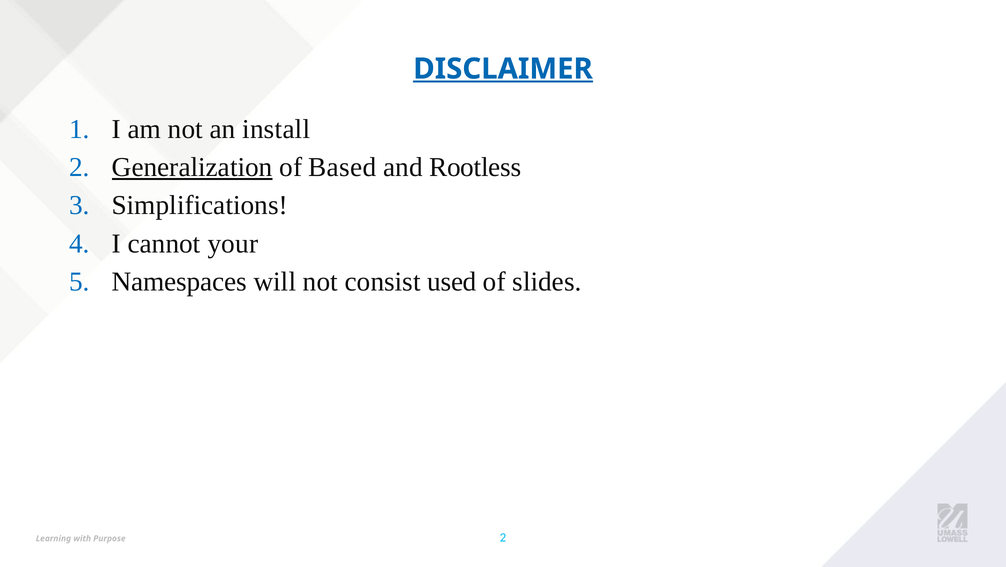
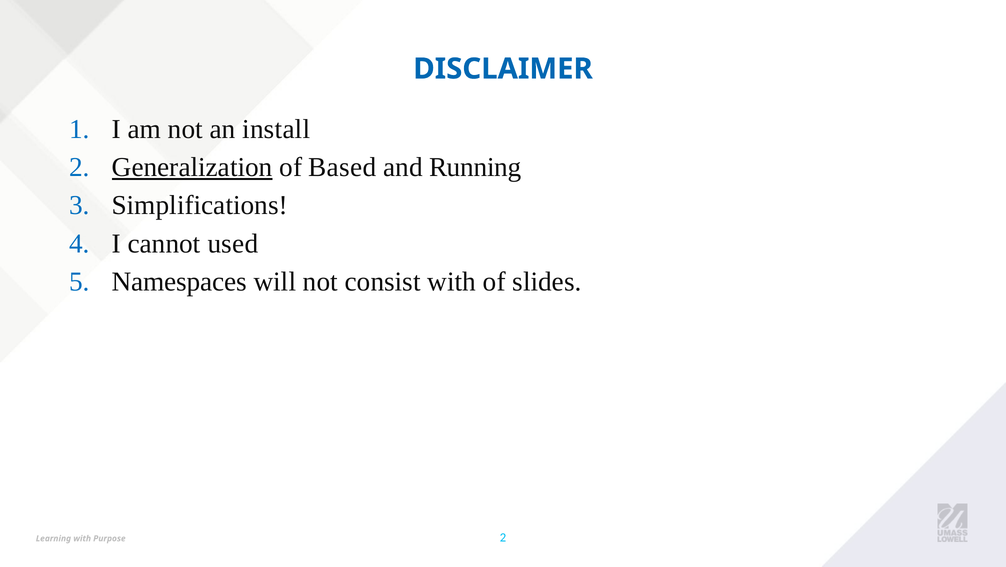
DISCLAIMER underline: present -> none (503, 69)
Rootless: Rootless -> Running (475, 167)
your: your -> used (233, 244)
consist used: used -> with (452, 282)
